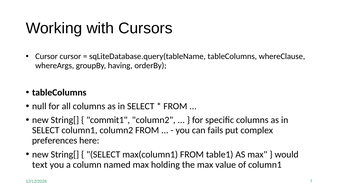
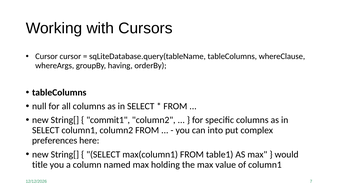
fails: fails -> into (215, 130)
text: text -> title (40, 165)
